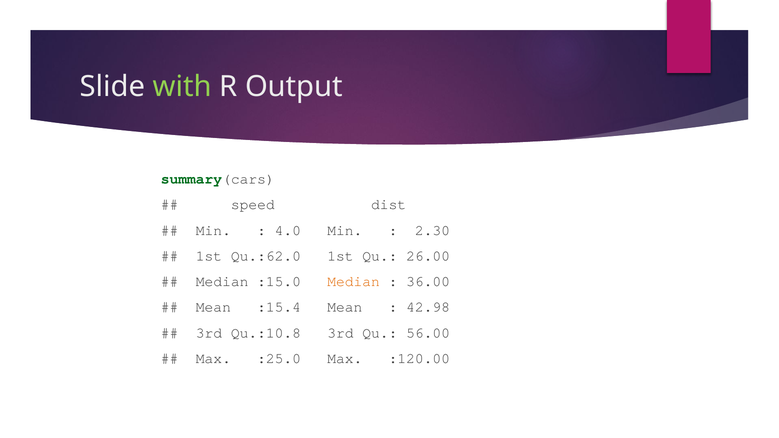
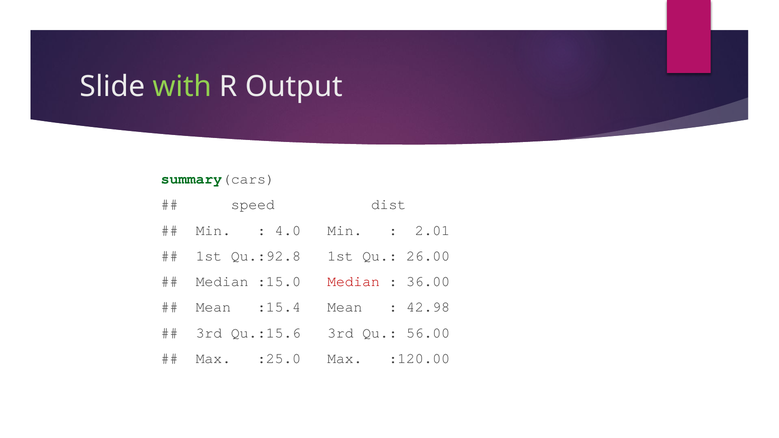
2.30: 2.30 -> 2.01 (432, 230)
Qu.:62.0: Qu.:62.0 -> Qu.:92.8 (266, 256)
Median colour: orange -> red (354, 282)
Qu.:10.8: Qu.:10.8 -> Qu.:15.6 (266, 333)
